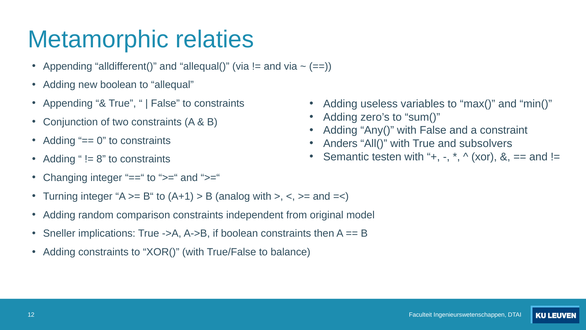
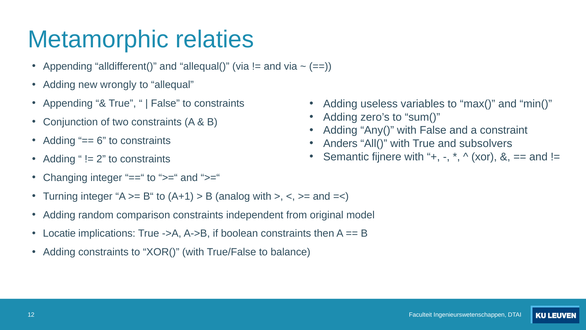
new boolean: boolean -> wrongly (118, 85)
0: 0 -> 6 (101, 140)
testen: testen -> fijnere (387, 157)
8: 8 -> 2 (101, 159)
Sneller: Sneller -> Locatie (59, 233)
